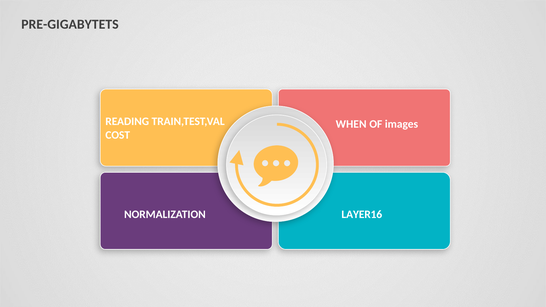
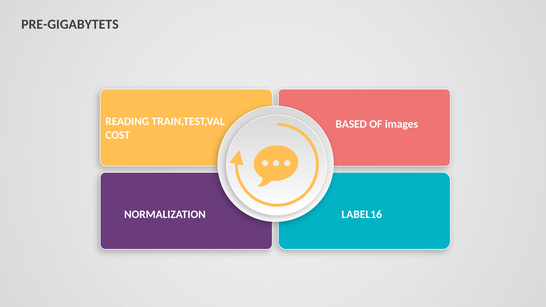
WHEN: WHEN -> BASED (351, 124)
LAYER16: LAYER16 -> LABEL16 (362, 215)
